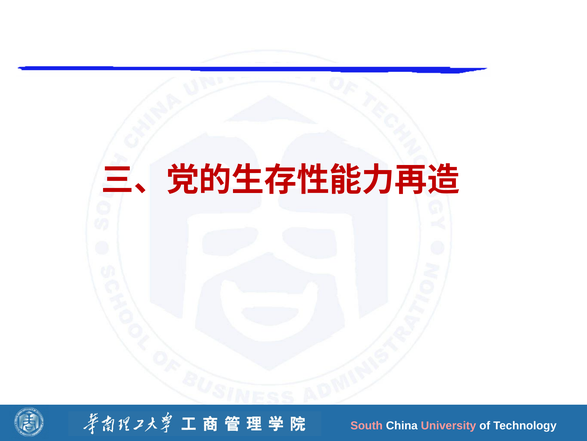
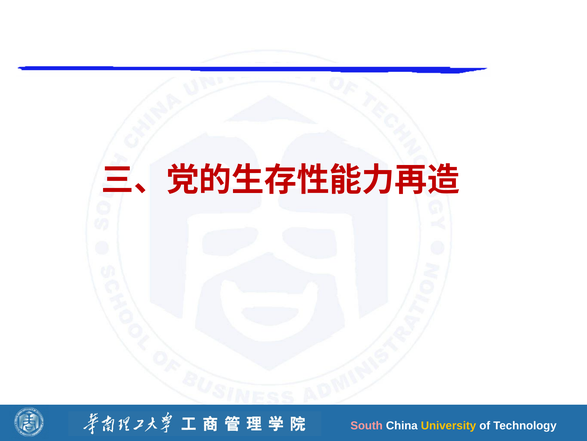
University colour: pink -> yellow (449, 425)
